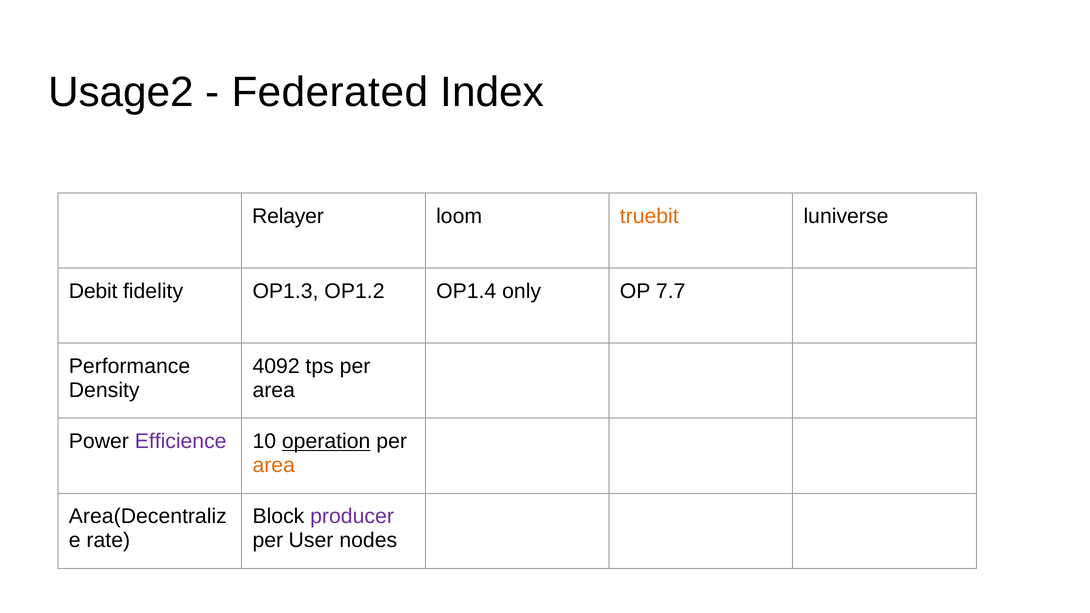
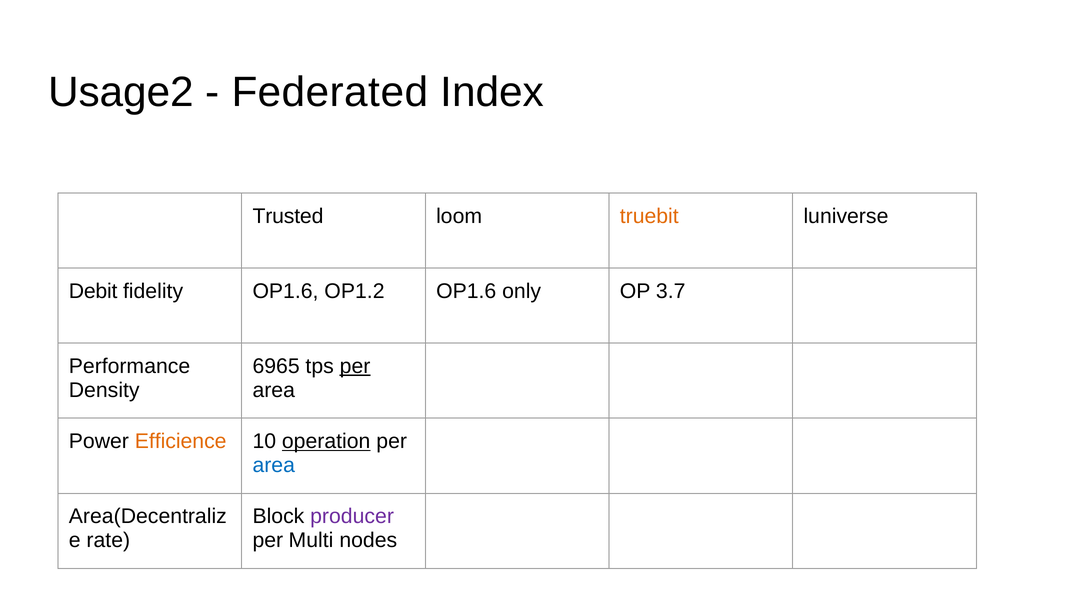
Relayer: Relayer -> Trusted (288, 216)
fidelity OP1.3: OP1.3 -> OP1.6 (285, 291)
OP1.2 OP1.4: OP1.4 -> OP1.6 (466, 291)
7.7: 7.7 -> 3.7 (671, 291)
4092: 4092 -> 6965 (276, 366)
per underline: none -> present (355, 366)
Efficience colour: purple -> orange (181, 441)
area colour: orange -> blue (274, 465)
User: User -> Multi (311, 540)
